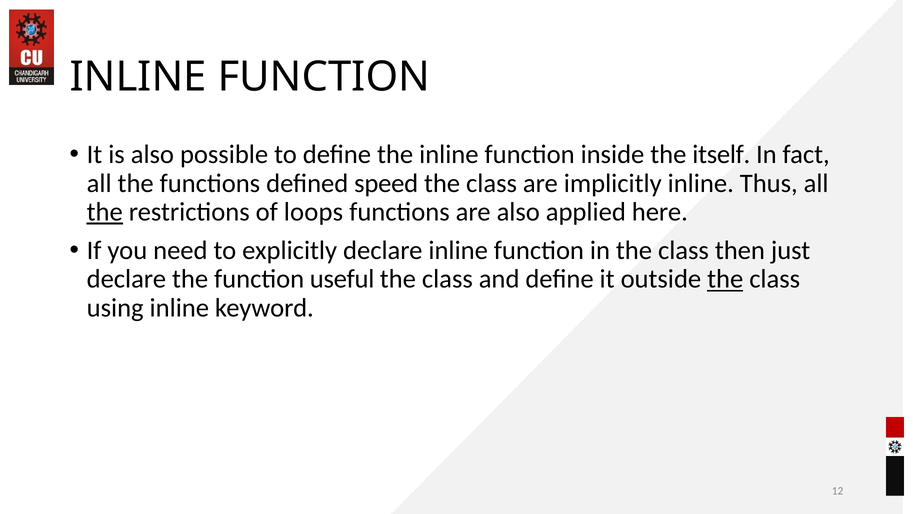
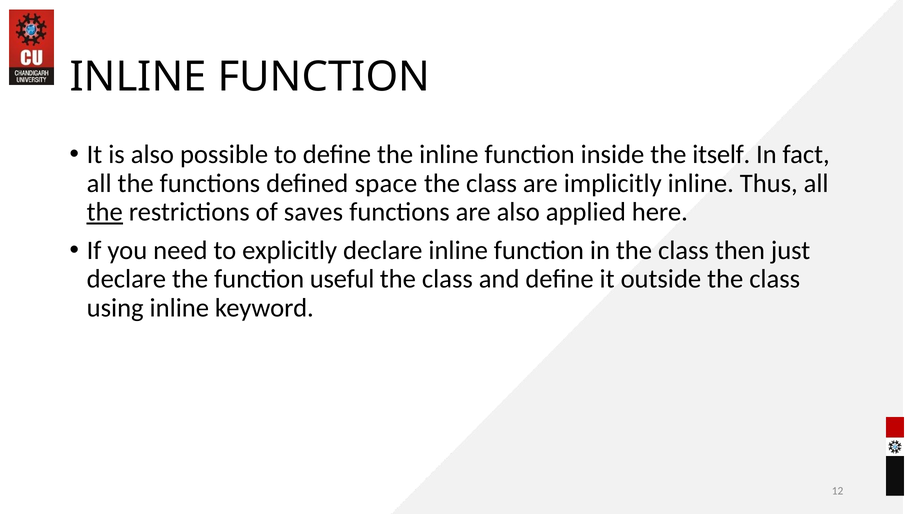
speed: speed -> space (386, 183)
loops: loops -> saves (313, 212)
the underline: present -> none (725, 279)
